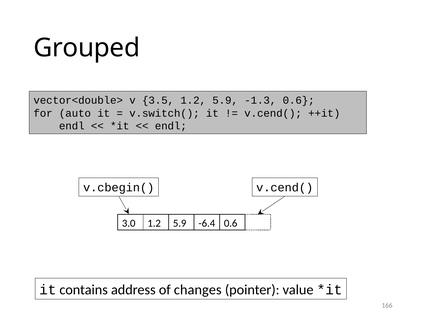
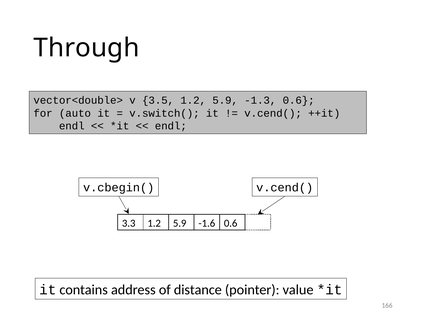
Grouped: Grouped -> Through (87, 48)
3.0: 3.0 -> 3.3 (129, 223)
-6.4: -6.4 -> -1.6 (207, 223)
changes: changes -> distance (198, 289)
